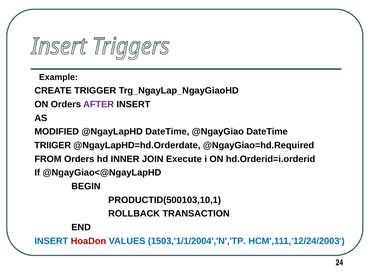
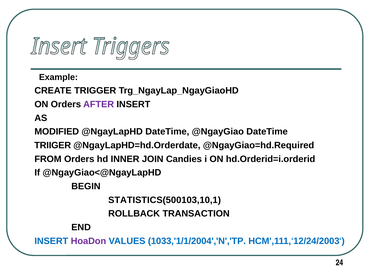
Execute: Execute -> Candies (184, 159)
PRODUCTID(500103,10,1: PRODUCTID(500103,10,1 -> STATISTICS(500103,10,1 (165, 200)
HoaDon colour: red -> purple (88, 241)
1503,'1/1/2004','N','TP: 1503,'1/1/2004','N','TP -> 1033,'1/1/2004','N','TP (197, 241)
